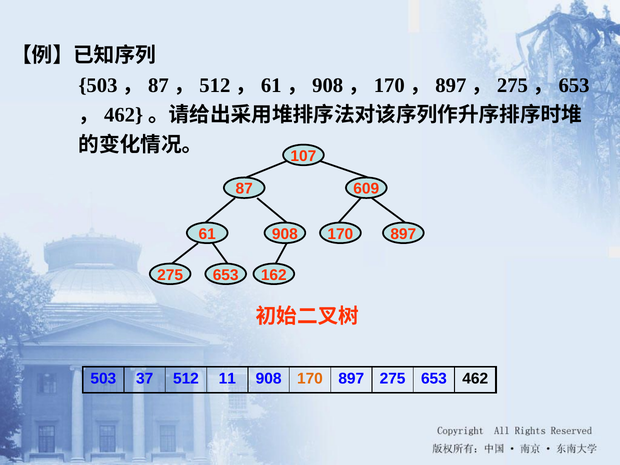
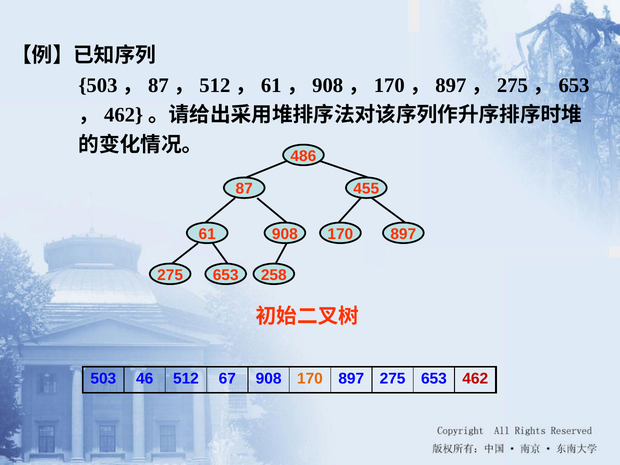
107: 107 -> 486 (303, 156)
609: 609 -> 455 (366, 189)
162: 162 -> 258 (274, 275)
37: 37 -> 46 (145, 379)
11: 11 -> 67 (227, 379)
462 colour: black -> red (475, 379)
